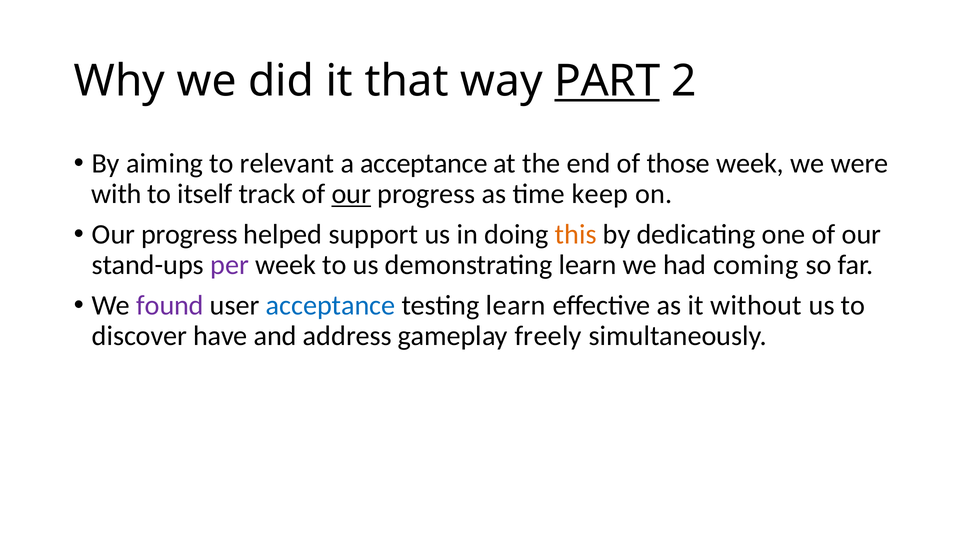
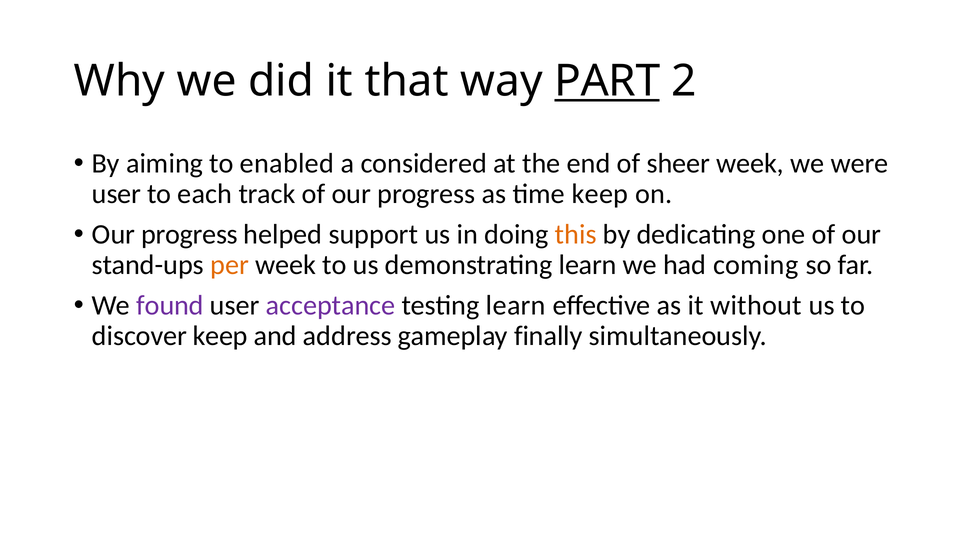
relevant: relevant -> enabled (287, 164)
a acceptance: acceptance -> considered (424, 164)
those: those -> sheer (678, 164)
with: with -> user (116, 194)
itself: itself -> each (205, 194)
our underline: present -> none (351, 194)
per colour: purple -> orange (230, 265)
acceptance colour: blue -> purple (331, 306)
discover have: have -> keep (220, 336)
freely: freely -> finally (548, 336)
